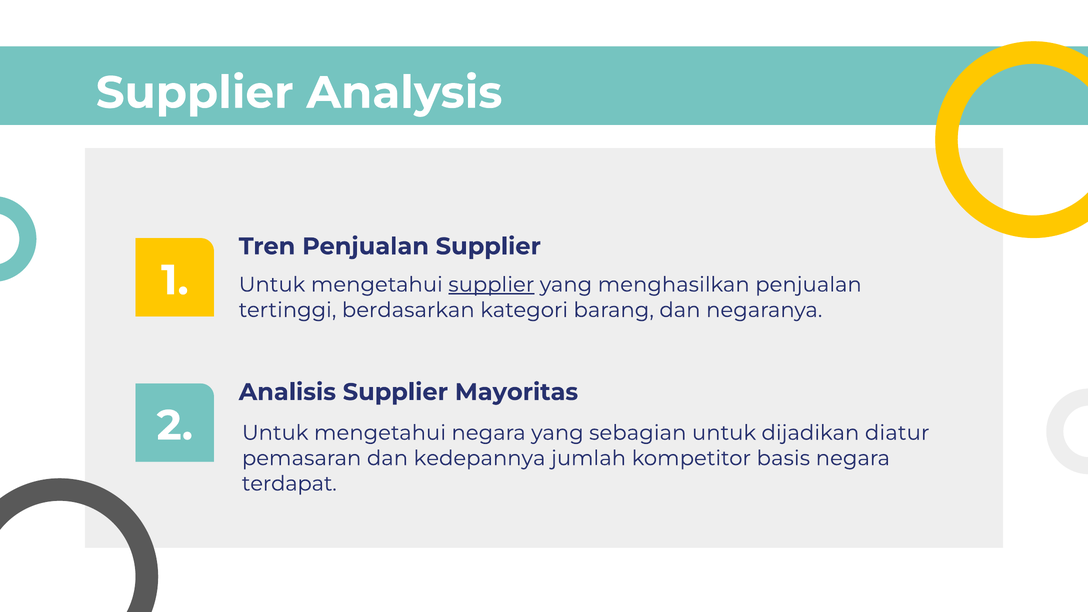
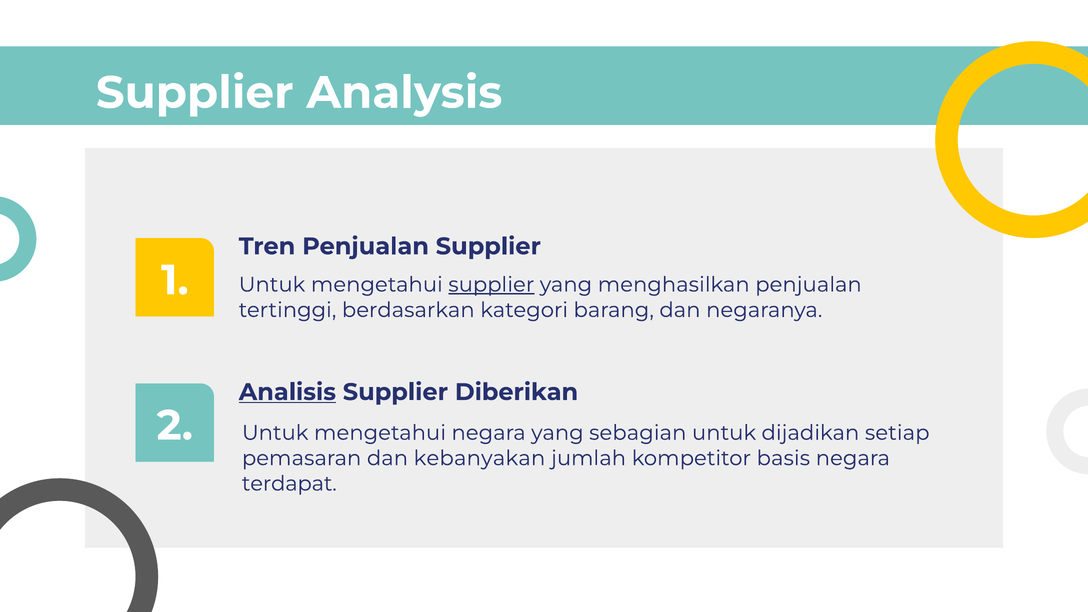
Analisis underline: none -> present (287, 392)
Mayoritas: Mayoritas -> Diberikan (516, 392)
diatur: diatur -> setiap (897, 433)
kedepannya: kedepannya -> kebanyakan (479, 458)
